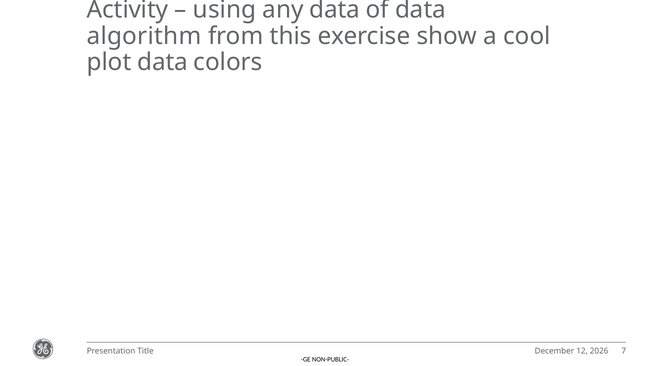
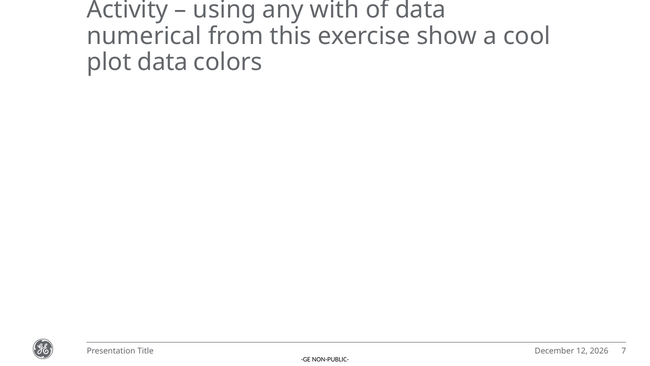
any data: data -> with (335, 10)
algorithm: algorithm -> numerical (144, 36)
